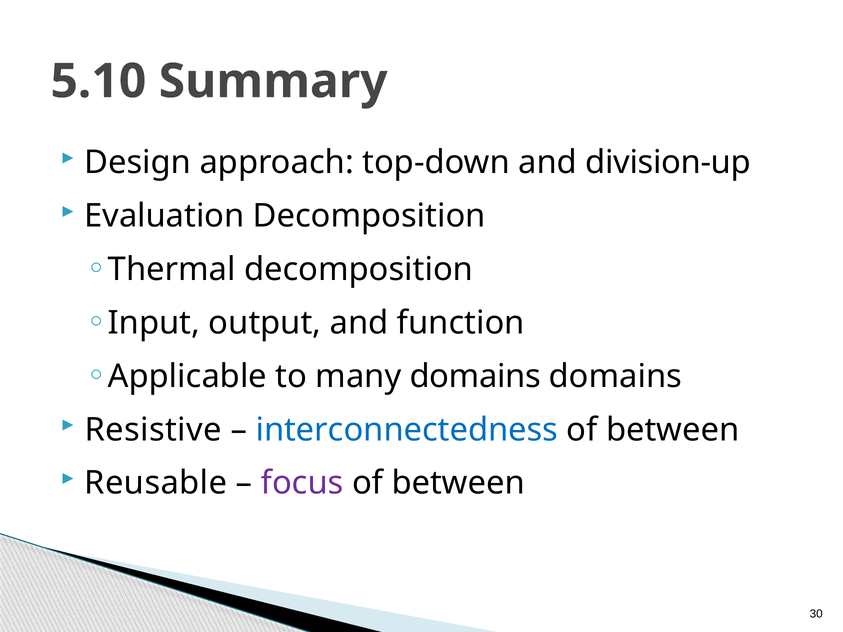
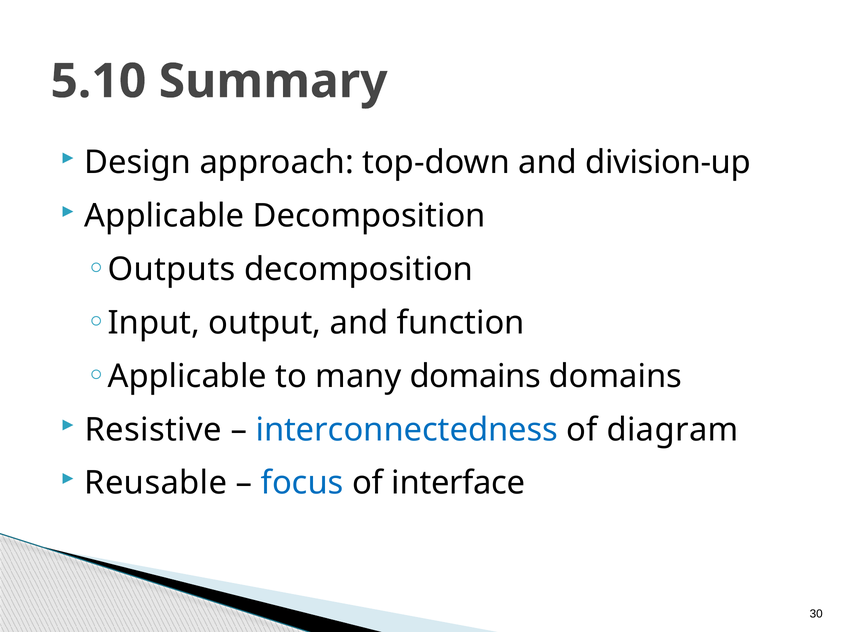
Evaluation: Evaluation -> Applicable (164, 216)
Thermal: Thermal -> Outputs (172, 270)
between: between -> diagram (673, 430)
focus colour: purple -> blue (302, 483)
between: between -> interface (458, 483)
